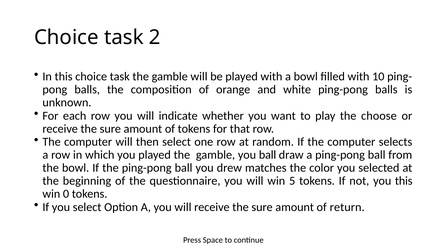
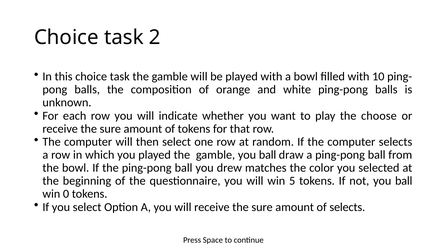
not you this: this -> ball (404, 181)
of return: return -> selects (347, 207)
